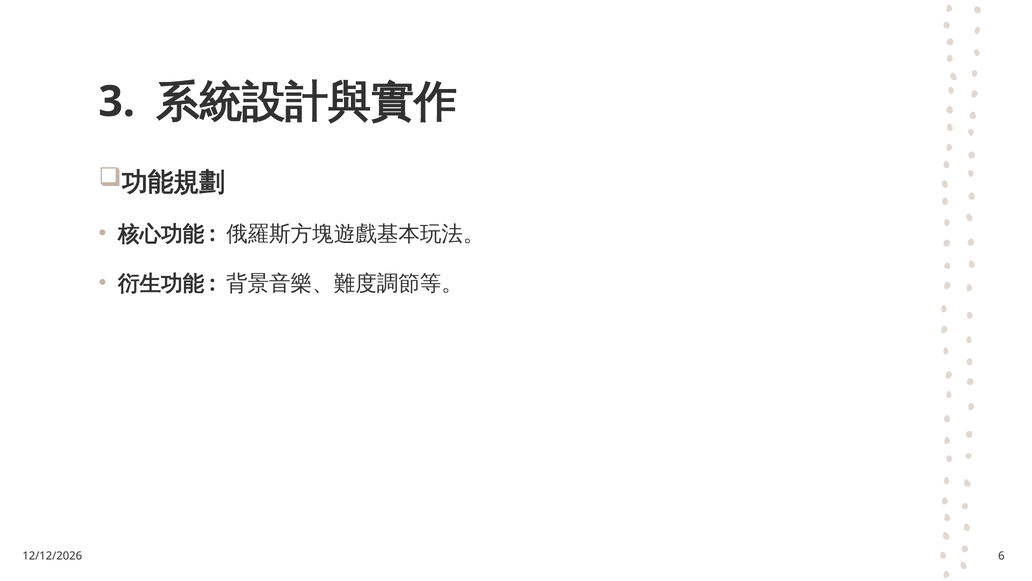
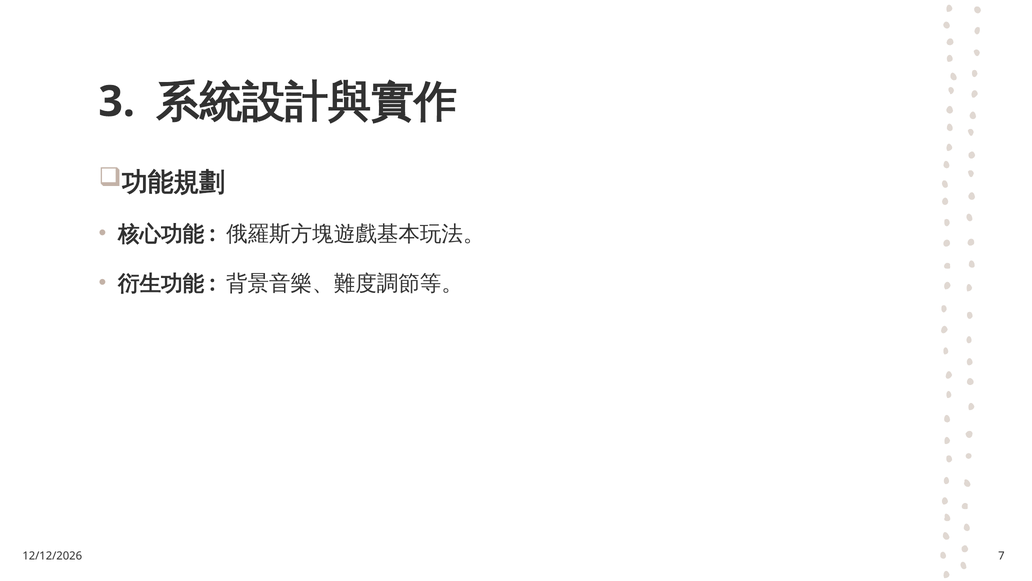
6: 6 -> 7 (1001, 556)
